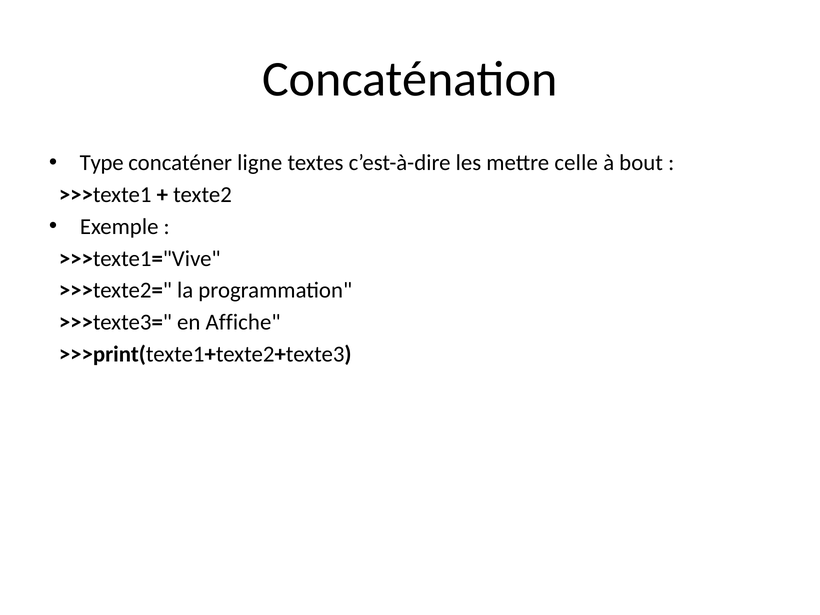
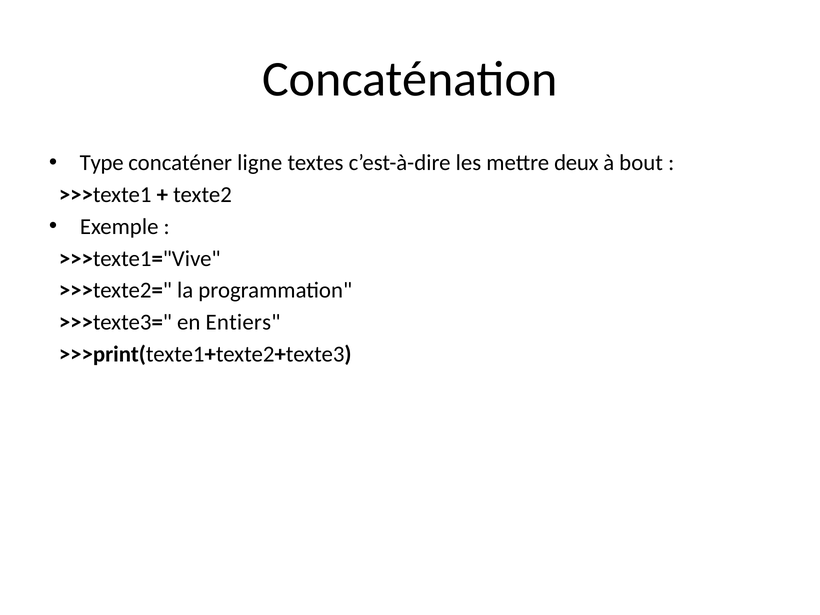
celle: celle -> deux (576, 163)
Affiche: Affiche -> Entiers (243, 322)
